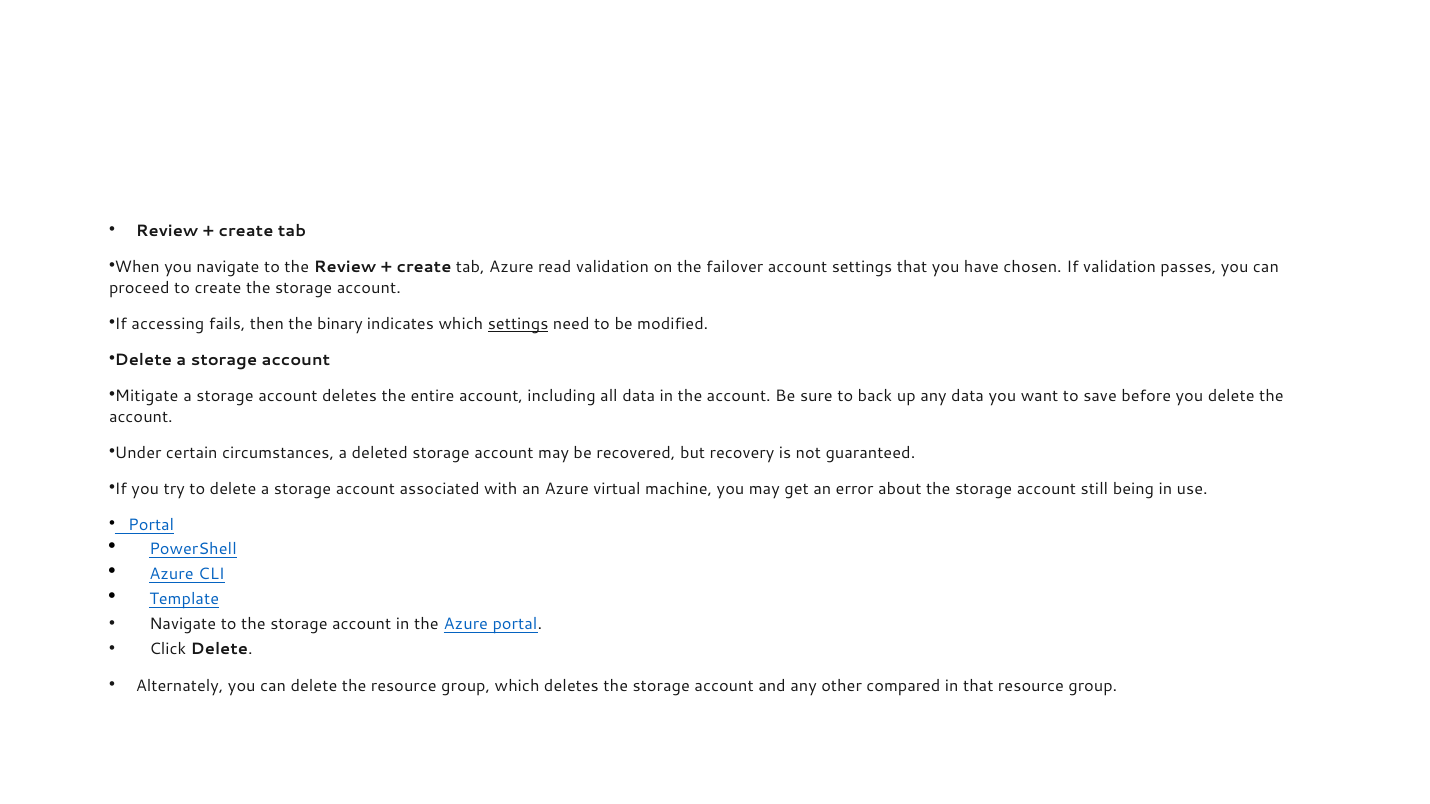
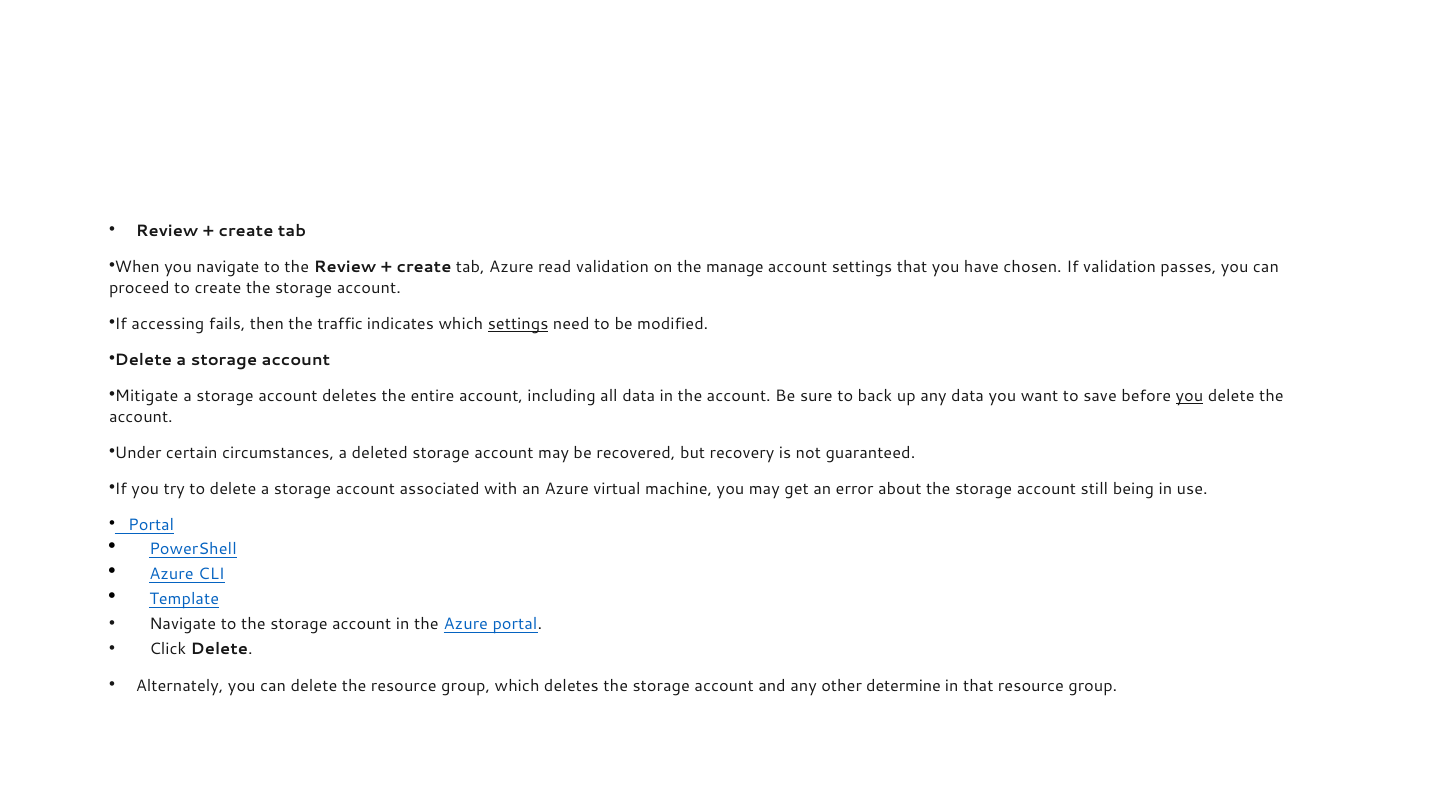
failover: failover -> manage (735, 267)
binary: binary -> traffic (340, 324)
you underline: none -> present (1189, 396)
compared: compared -> determine (904, 687)
